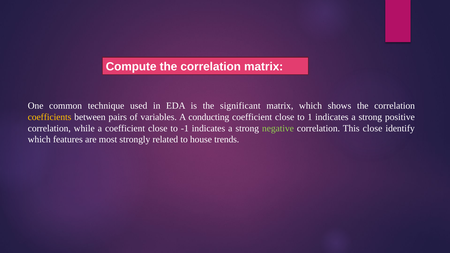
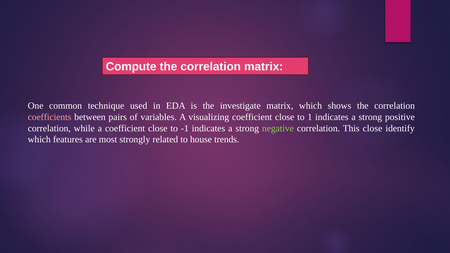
significant: significant -> investigate (240, 106)
coefficients colour: yellow -> pink (50, 117)
conducting: conducting -> visualizing (209, 117)
